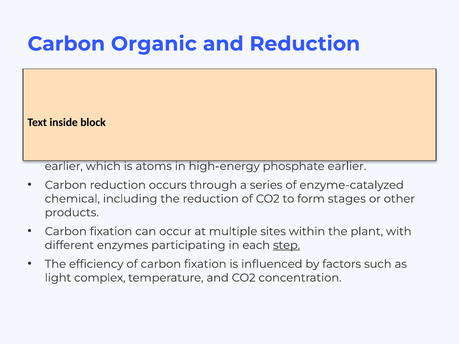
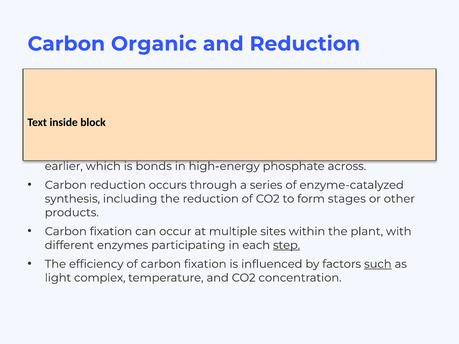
atoms: atoms -> bonds (154, 166)
phosphate earlier: earlier -> across (347, 166)
chemical: chemical -> synthesis (72, 199)
such underline: none -> present (378, 264)
